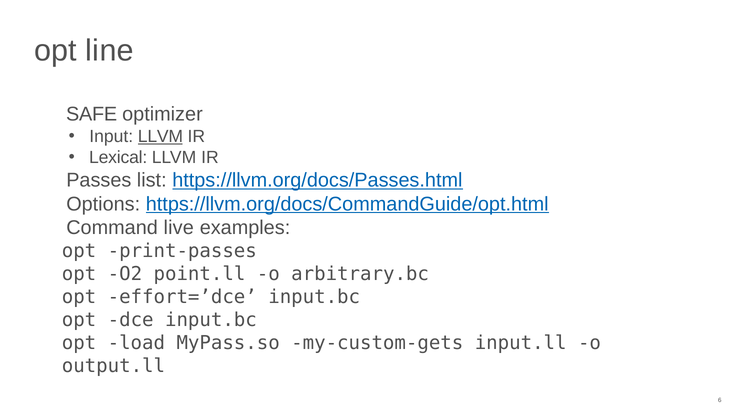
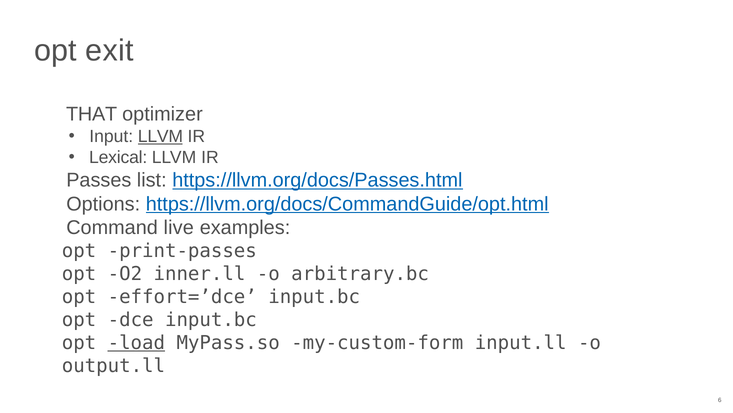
line: line -> exit (110, 51)
SAFE: SAFE -> THAT (92, 114)
point.ll: point.ll -> inner.ll (199, 274)
load underline: none -> present (136, 342)
my-custom-gets: my-custom-gets -> my-custom-form (377, 342)
